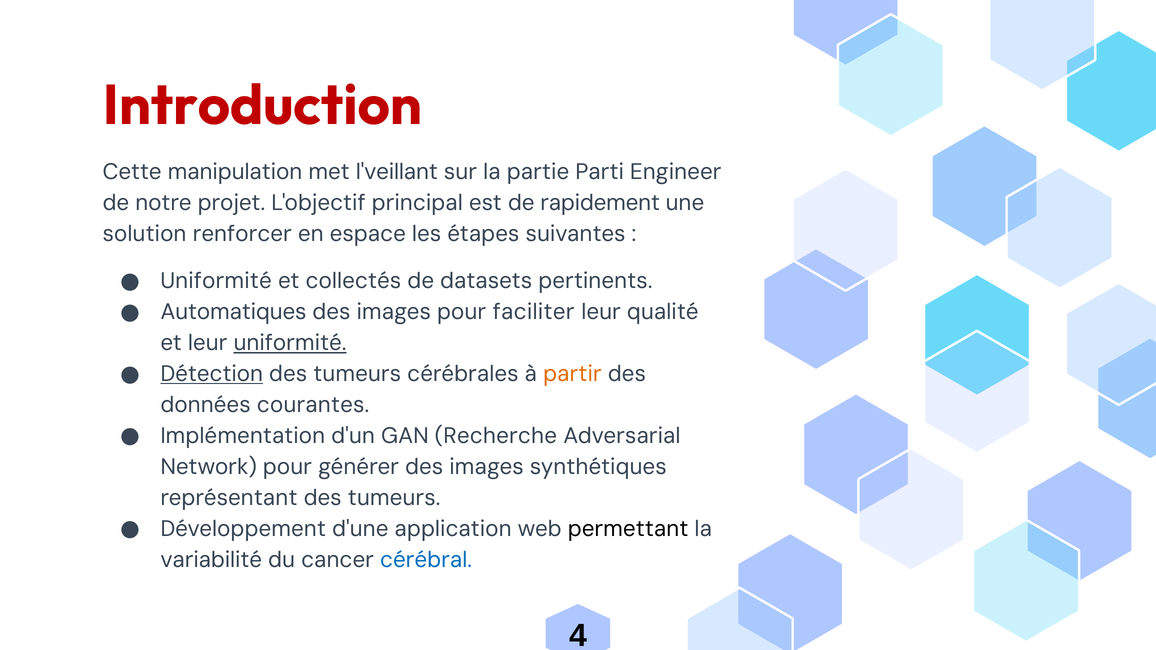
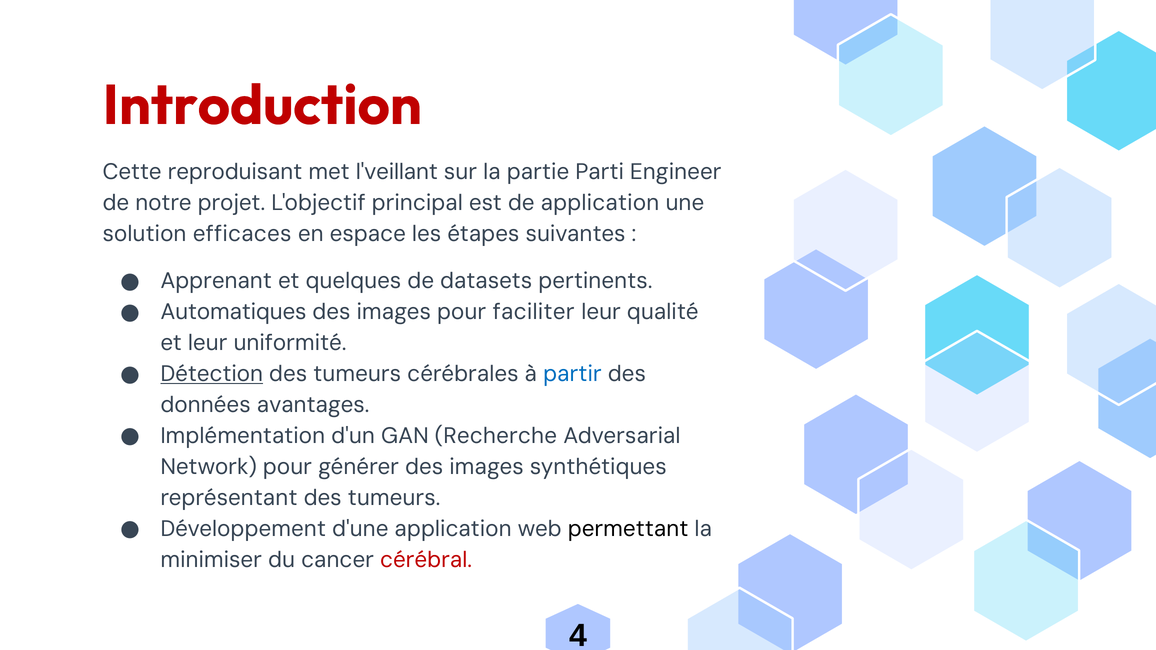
manipulation: manipulation -> reproduisant (235, 172)
de rapidement: rapidement -> application (600, 203)
renforcer: renforcer -> efficaces (242, 234)
Uniformité: Uniformité -> Apprenant (216, 281)
collectés: collectés -> quelques (353, 281)
uniformité underline: present -> none (290, 343)
partir colour: orange -> blue (572, 374)
courantes: courantes -> avantages (313, 405)
variabilité: variabilité -> minimiser (211, 560)
cérébral colour: blue -> red (426, 560)
